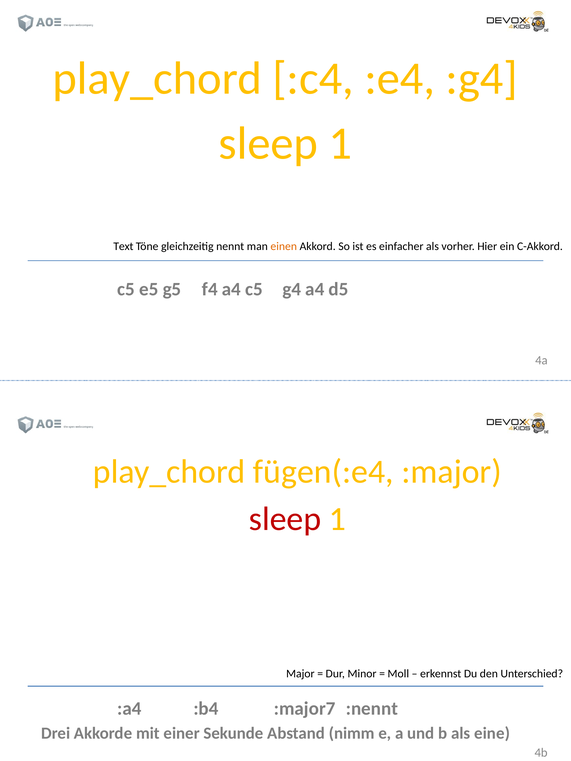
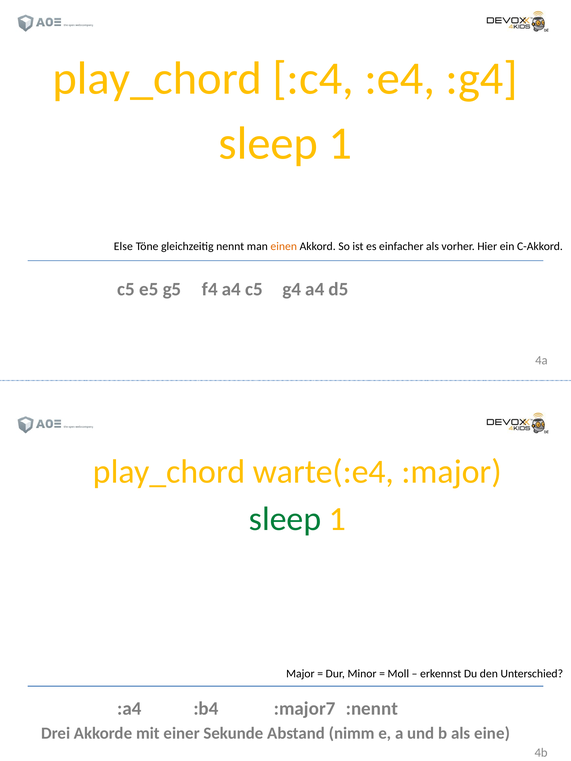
Text: Text -> Else (123, 246)
fügen(:e4: fügen(:e4 -> warte(:e4 (323, 472)
sleep colour: red -> green (285, 519)
